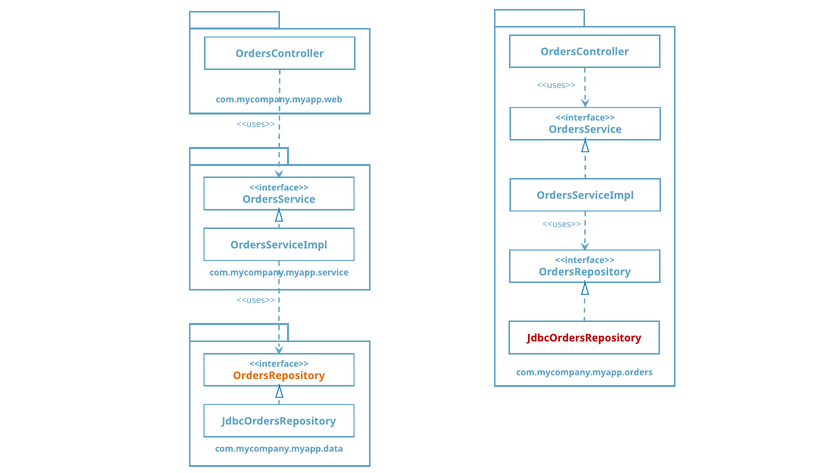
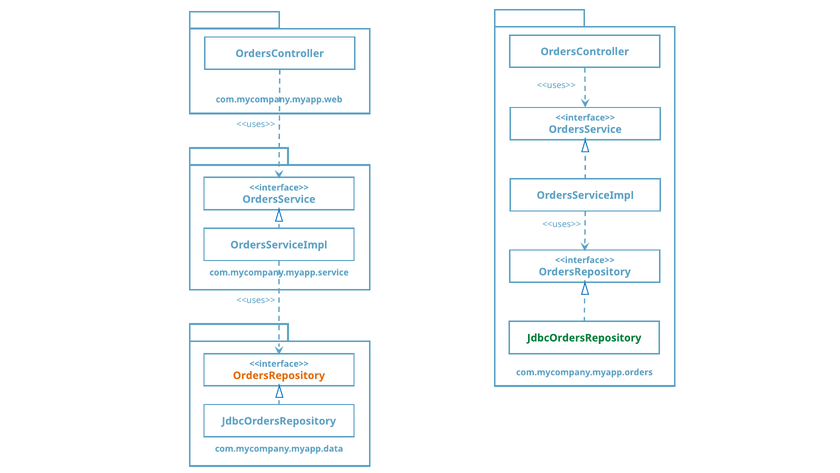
JdbcOrdersRepository colour: red -> green (584, 338)
